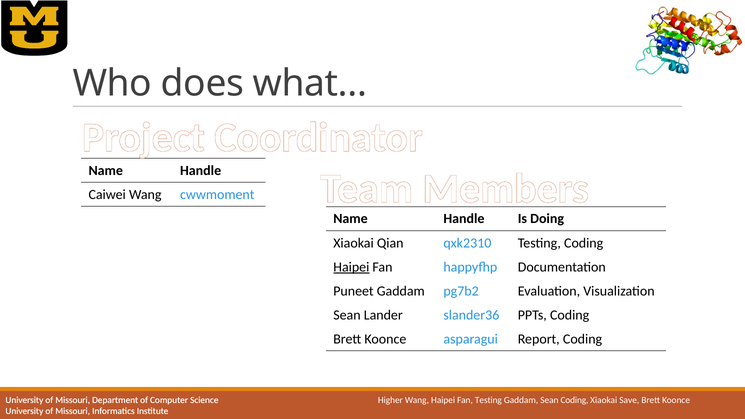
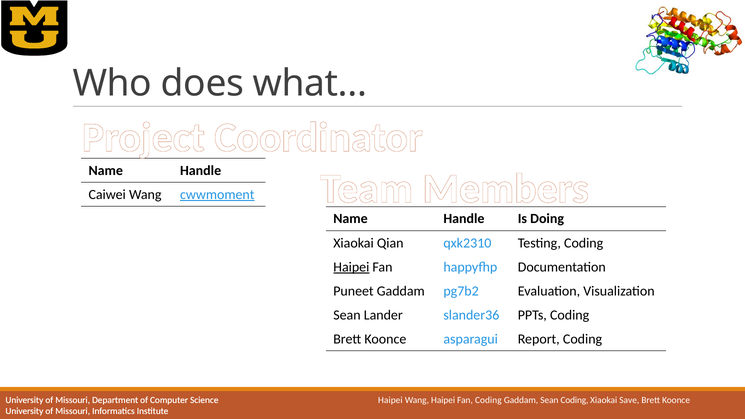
cwwmoment underline: none -> present (217, 195)
Higher: Higher -> Haipei (390, 400)
Fan Testing: Testing -> Coding (488, 400)
